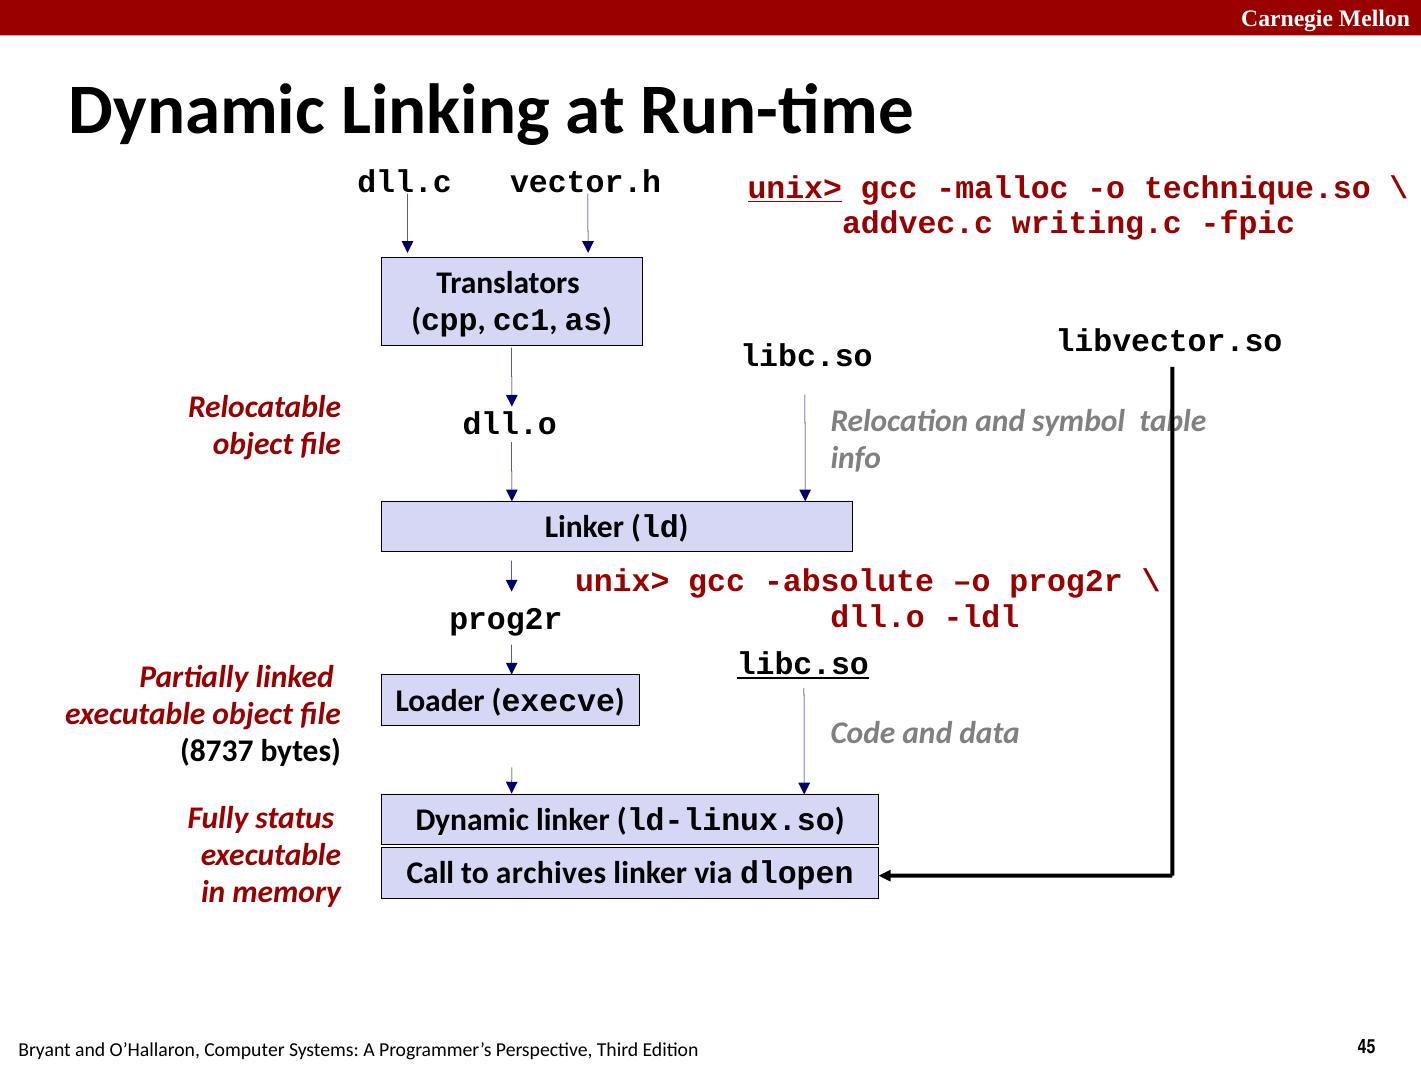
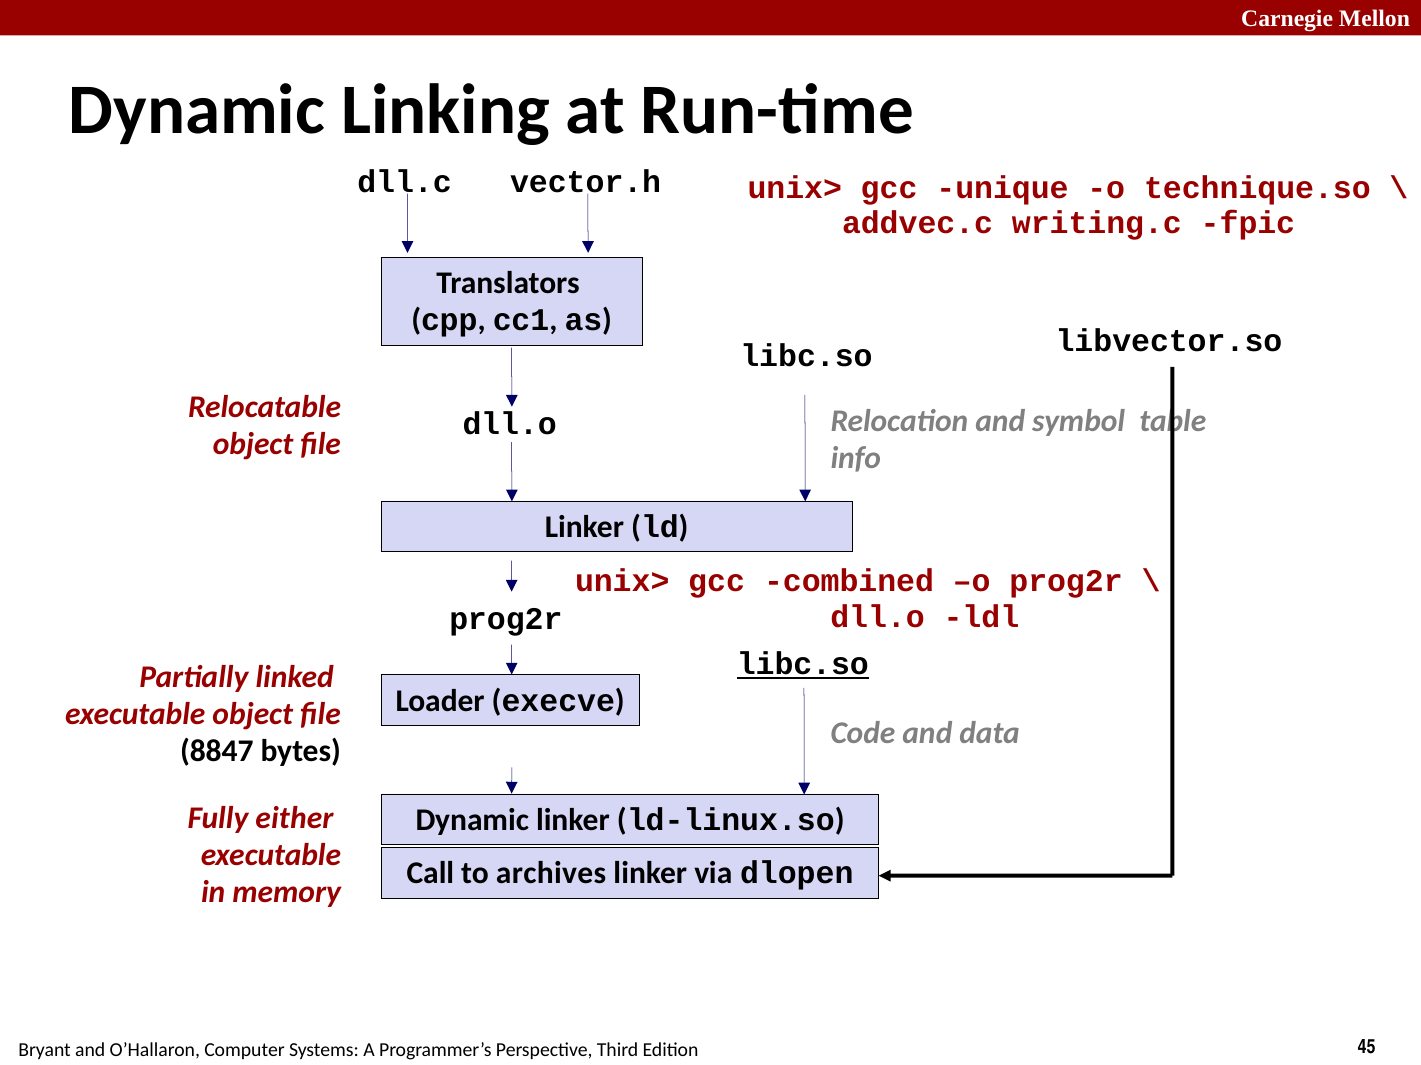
unix> underline: present -> none (795, 188)
malloc: malloc -> unique (1003, 188)
absolute: absolute -> combined (849, 582)
8737: 8737 -> 8847 (217, 752)
status: status -> either (294, 819)
